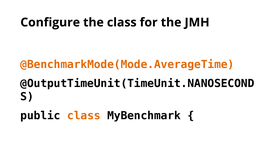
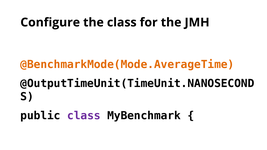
class colour: orange -> purple (84, 116)
